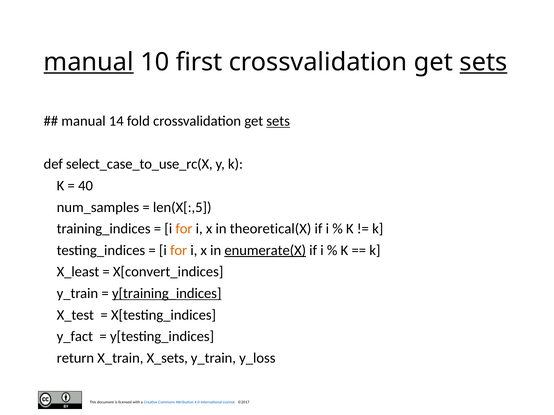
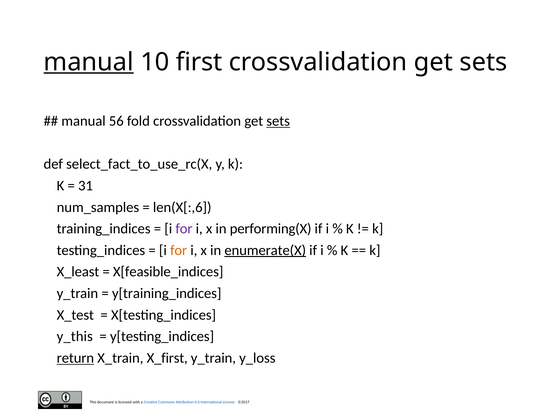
sets underline: present -> none (483, 62)
14: 14 -> 56 (116, 121)
select_case_to_use_rc(X: select_case_to_use_rc(X -> select_fact_to_use_rc(X (139, 164)
40: 40 -> 31 (86, 186)
len(X[:,5: len(X[:,5 -> len(X[:,6 (182, 207)
for colour: orange -> purple (184, 229)
theoretical(X: theoretical(X -> performing(X (271, 229)
X[convert_indices: X[convert_indices -> X[feasible_indices (168, 272)
y[training_indices underline: present -> none (167, 294)
y_fact: y_fact -> y_this (75, 337)
return underline: none -> present (75, 358)
X_sets: X_sets -> X_first (167, 358)
